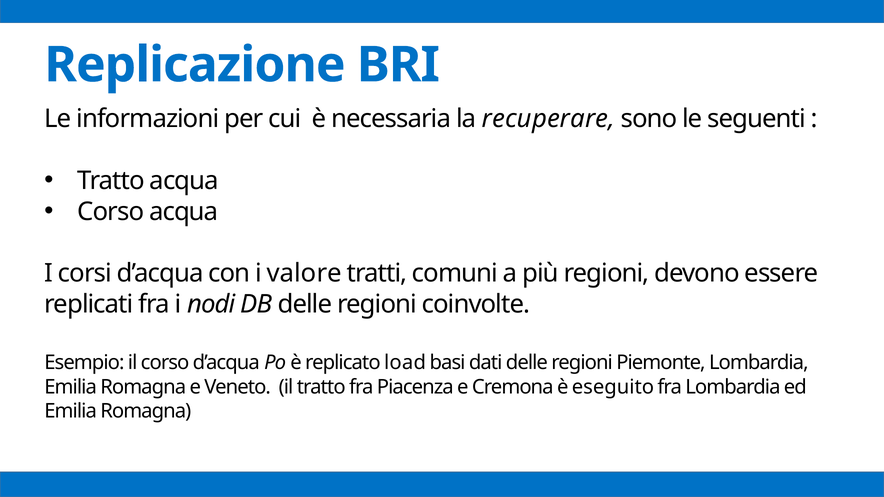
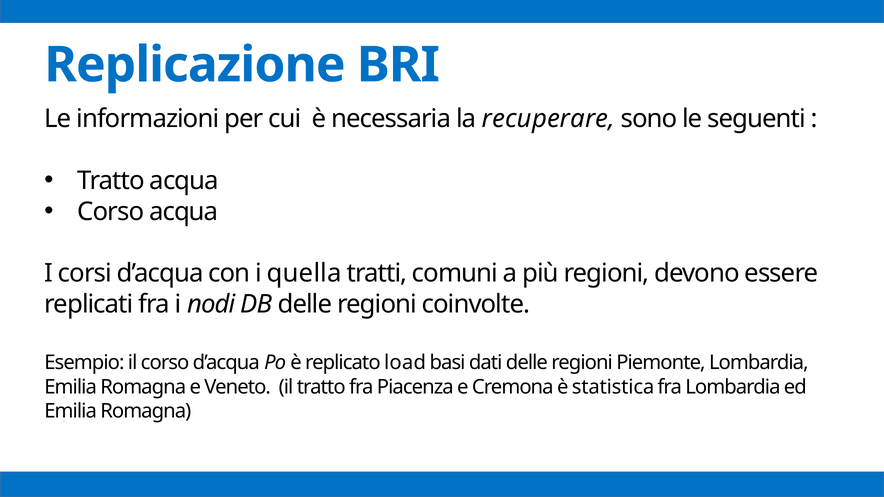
valore: valore -> quella (304, 274)
eseguito: eseguito -> statistica (613, 387)
